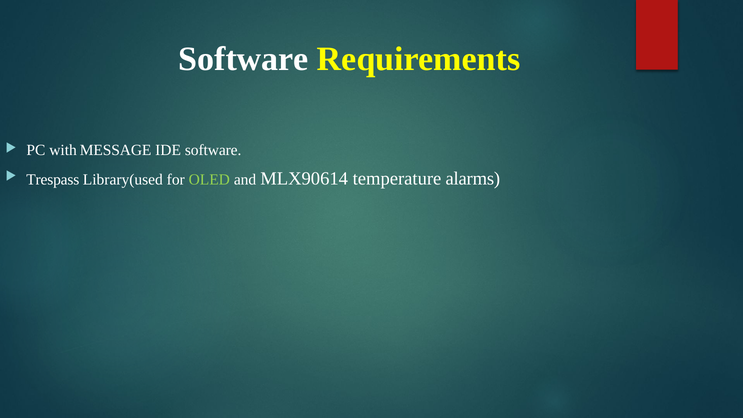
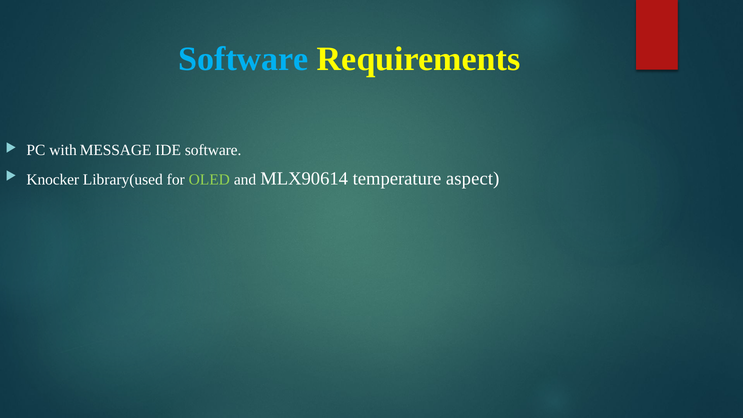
Software colour: white -> light blue (243, 59)
Trespass: Trespass -> Knocker (53, 180)
alarms: alarms -> aspect (473, 179)
